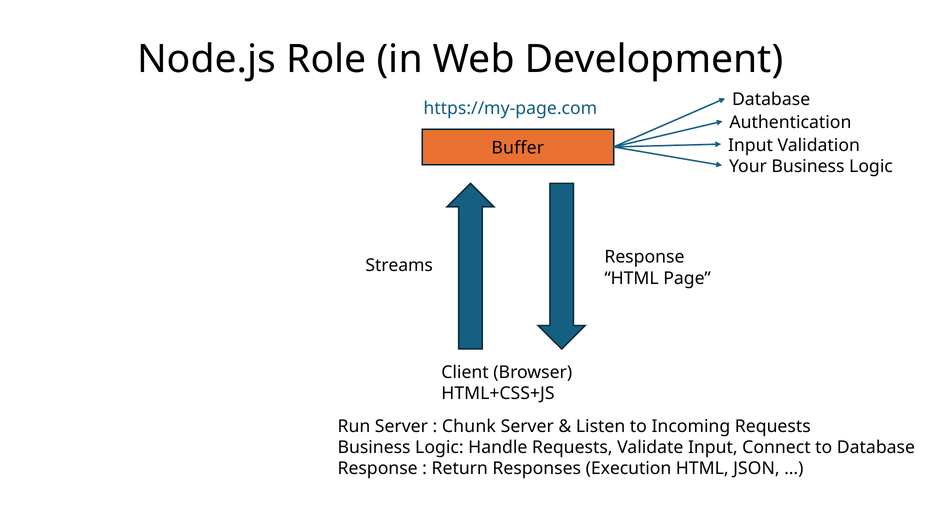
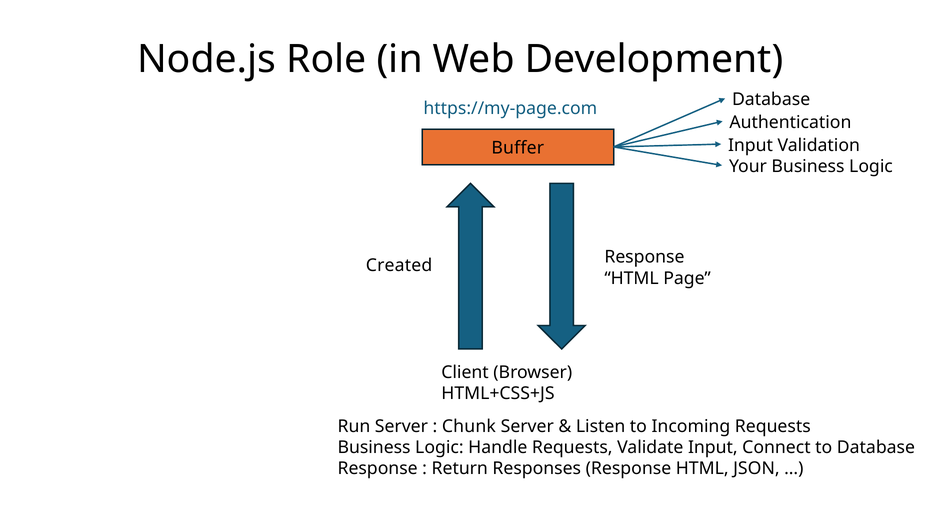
Streams: Streams -> Created (399, 266)
Responses Execution: Execution -> Response (628, 469)
